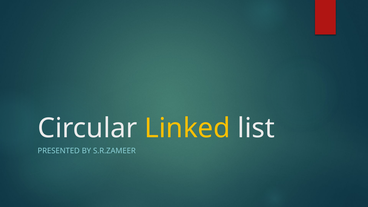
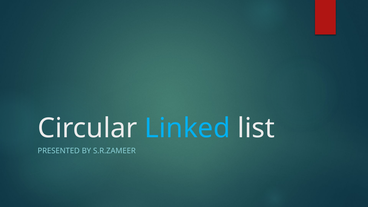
Linked colour: yellow -> light blue (187, 128)
